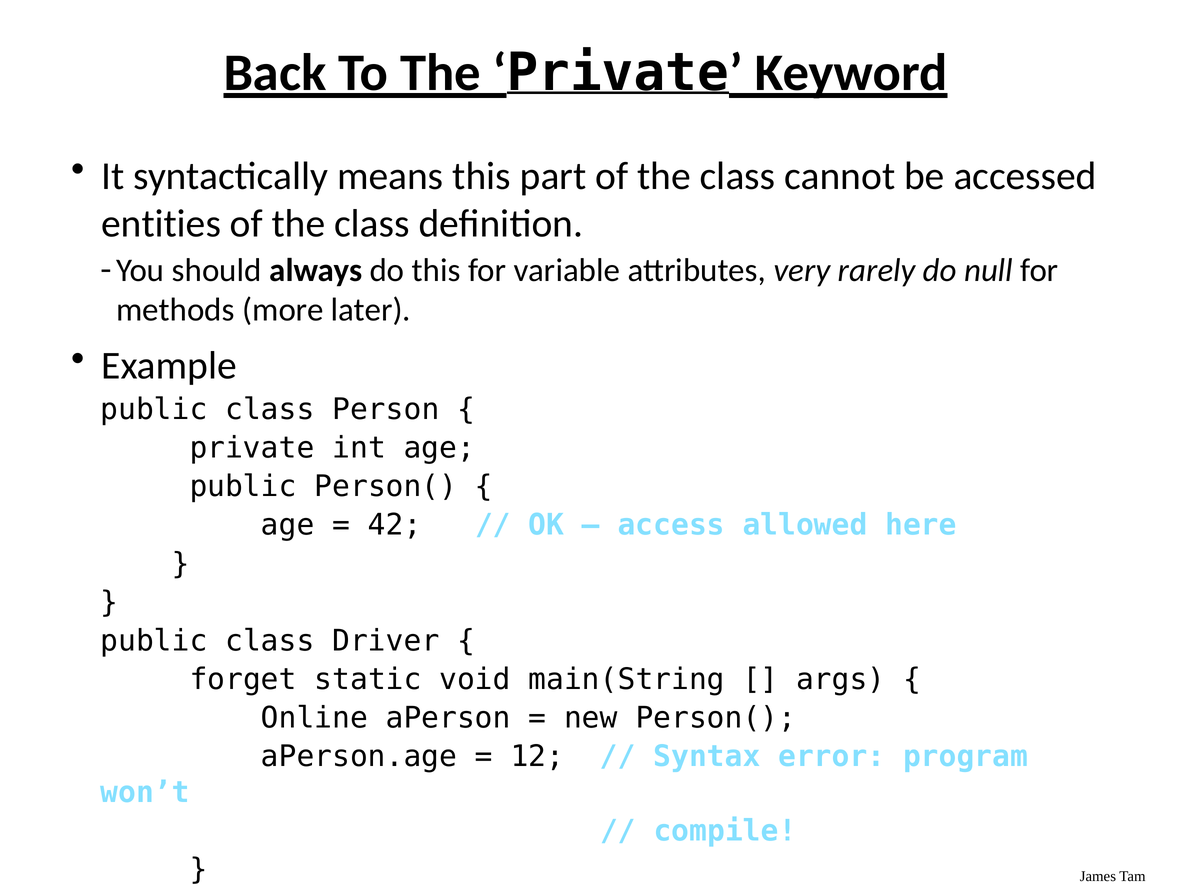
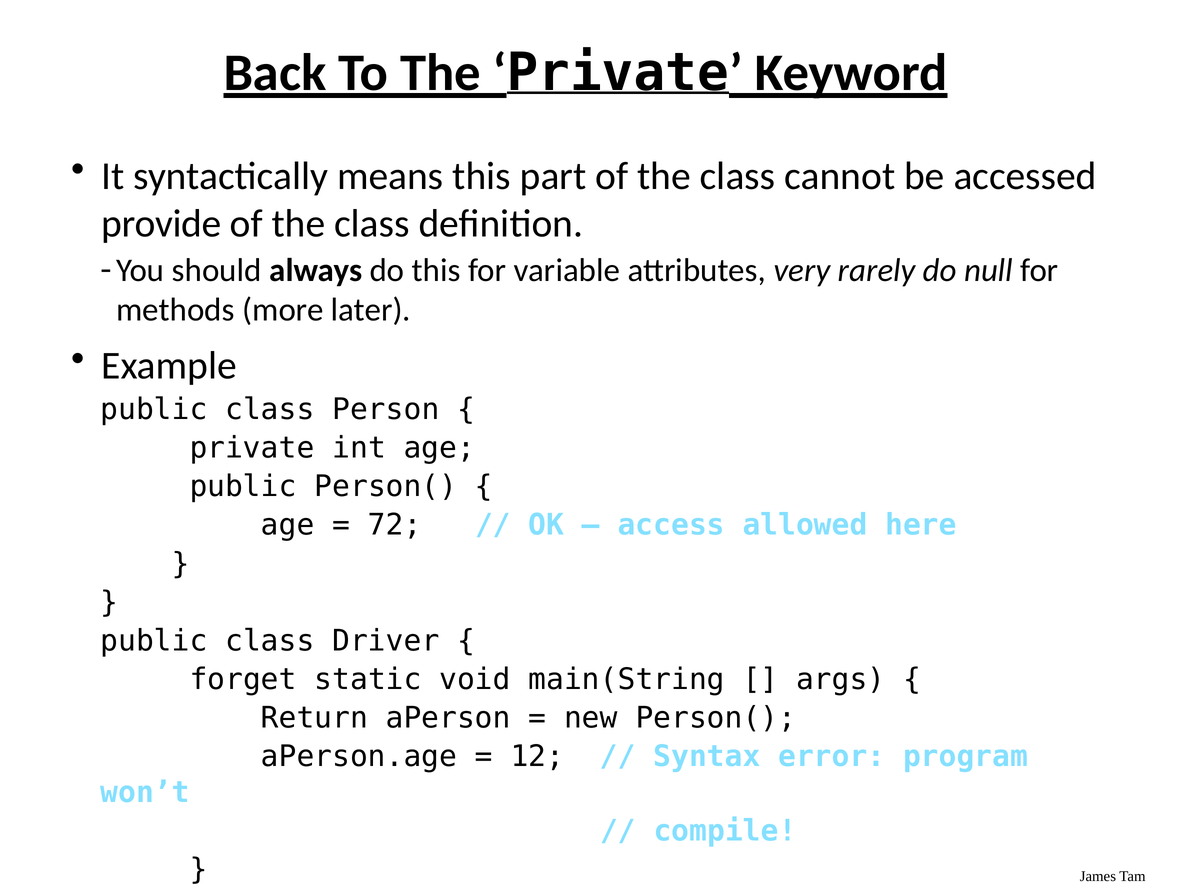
entities: entities -> provide (161, 224)
42: 42 -> 72 (395, 525)
Online: Online -> Return (314, 718)
